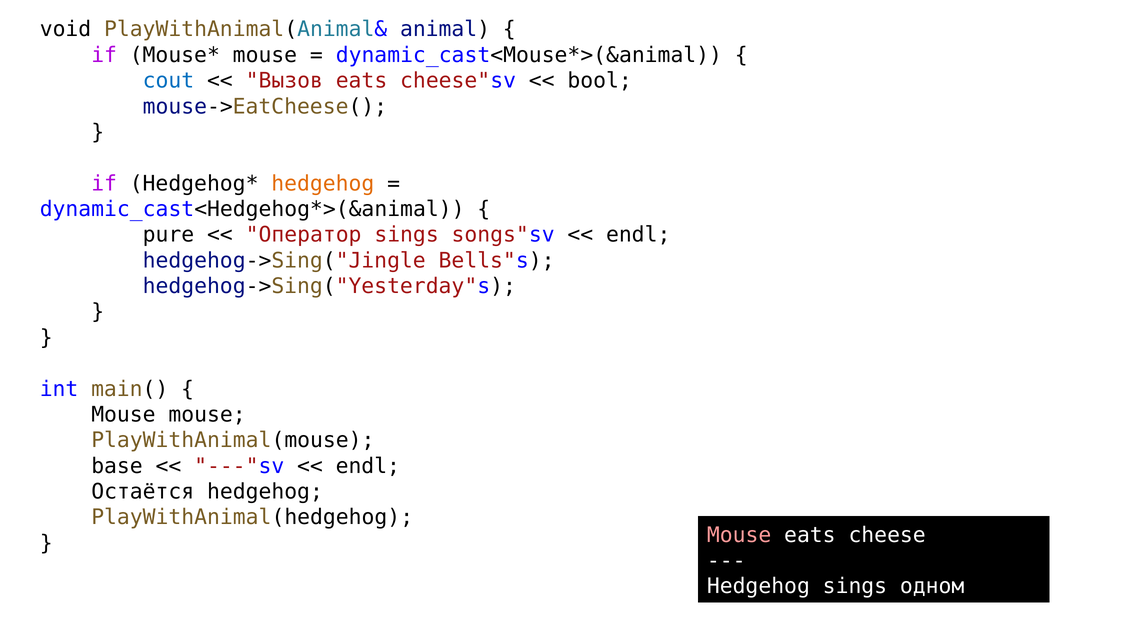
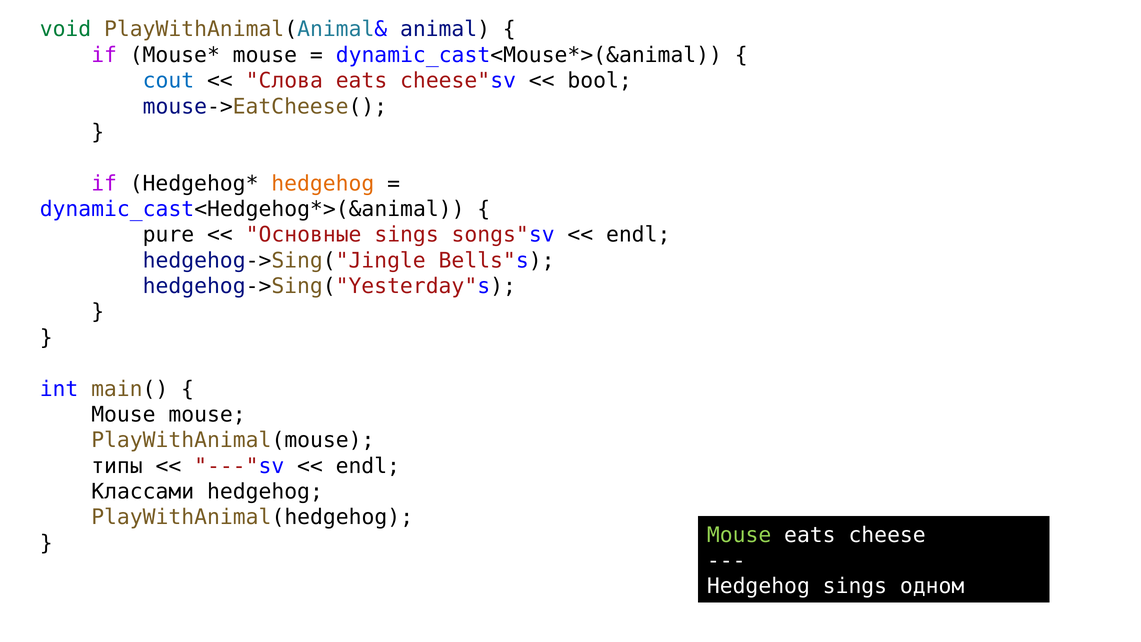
void colour: black -> green (65, 29)
Вызов: Вызов -> Слова (284, 81)
Оператор: Оператор -> Основные (304, 235)
base: base -> типы (117, 466)
Остаётся: Остаётся -> Классами (143, 492)
Mouse colour: pink -> light green (739, 535)
